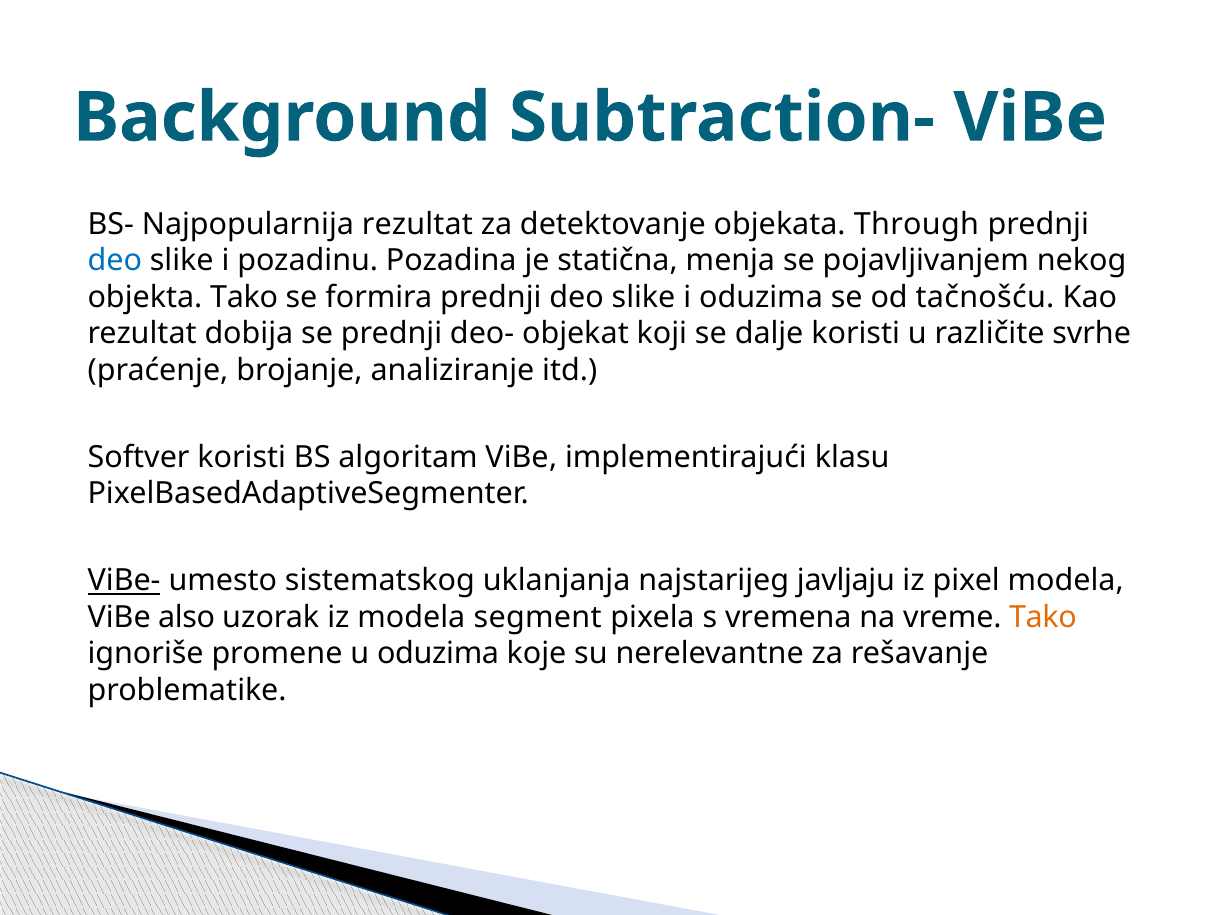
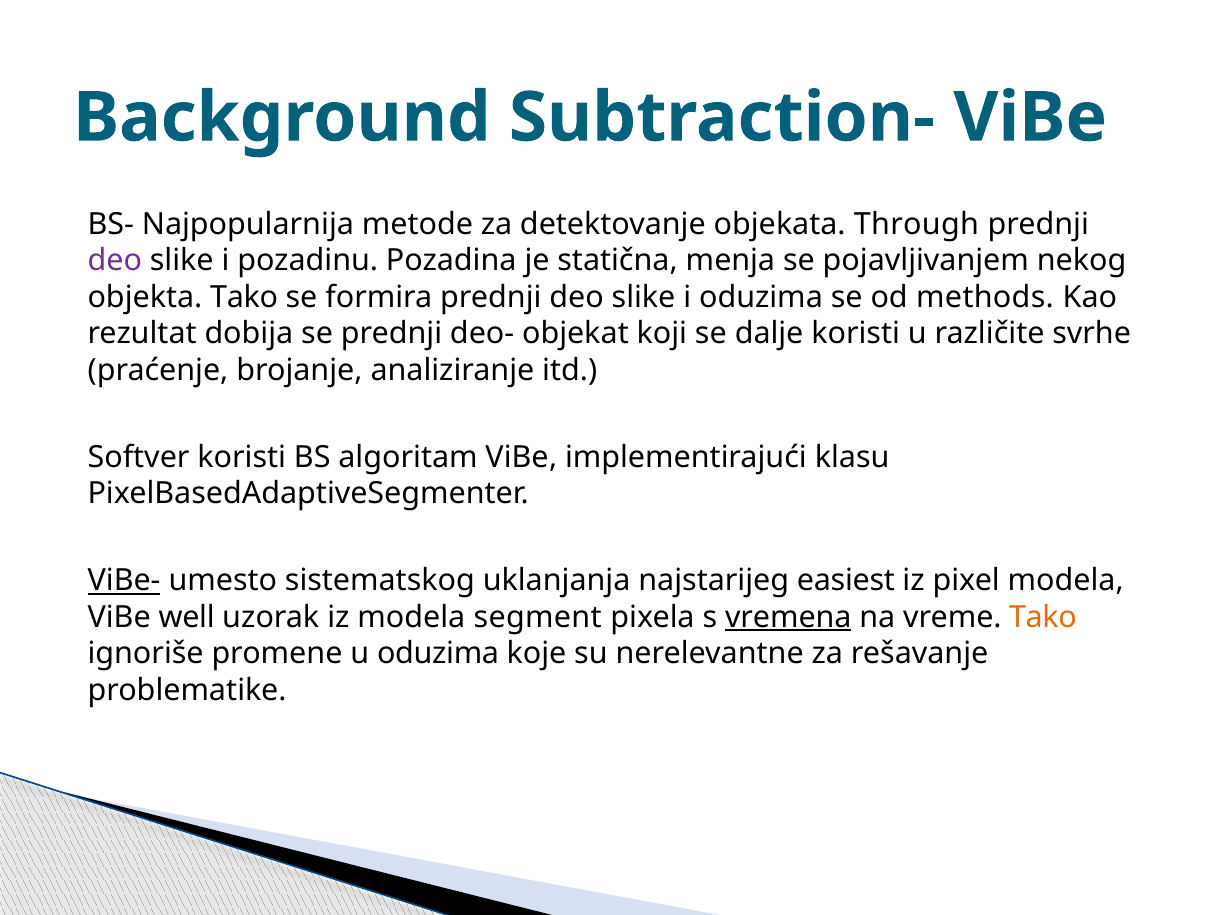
Najpopularnija rezultat: rezultat -> metode (417, 224)
deo colour: blue -> purple (115, 261)
tačnošću: tačnošću -> methods (985, 297)
javljaju: javljaju -> easiest (846, 581)
also: also -> well (187, 617)
vremena underline: none -> present (788, 617)
